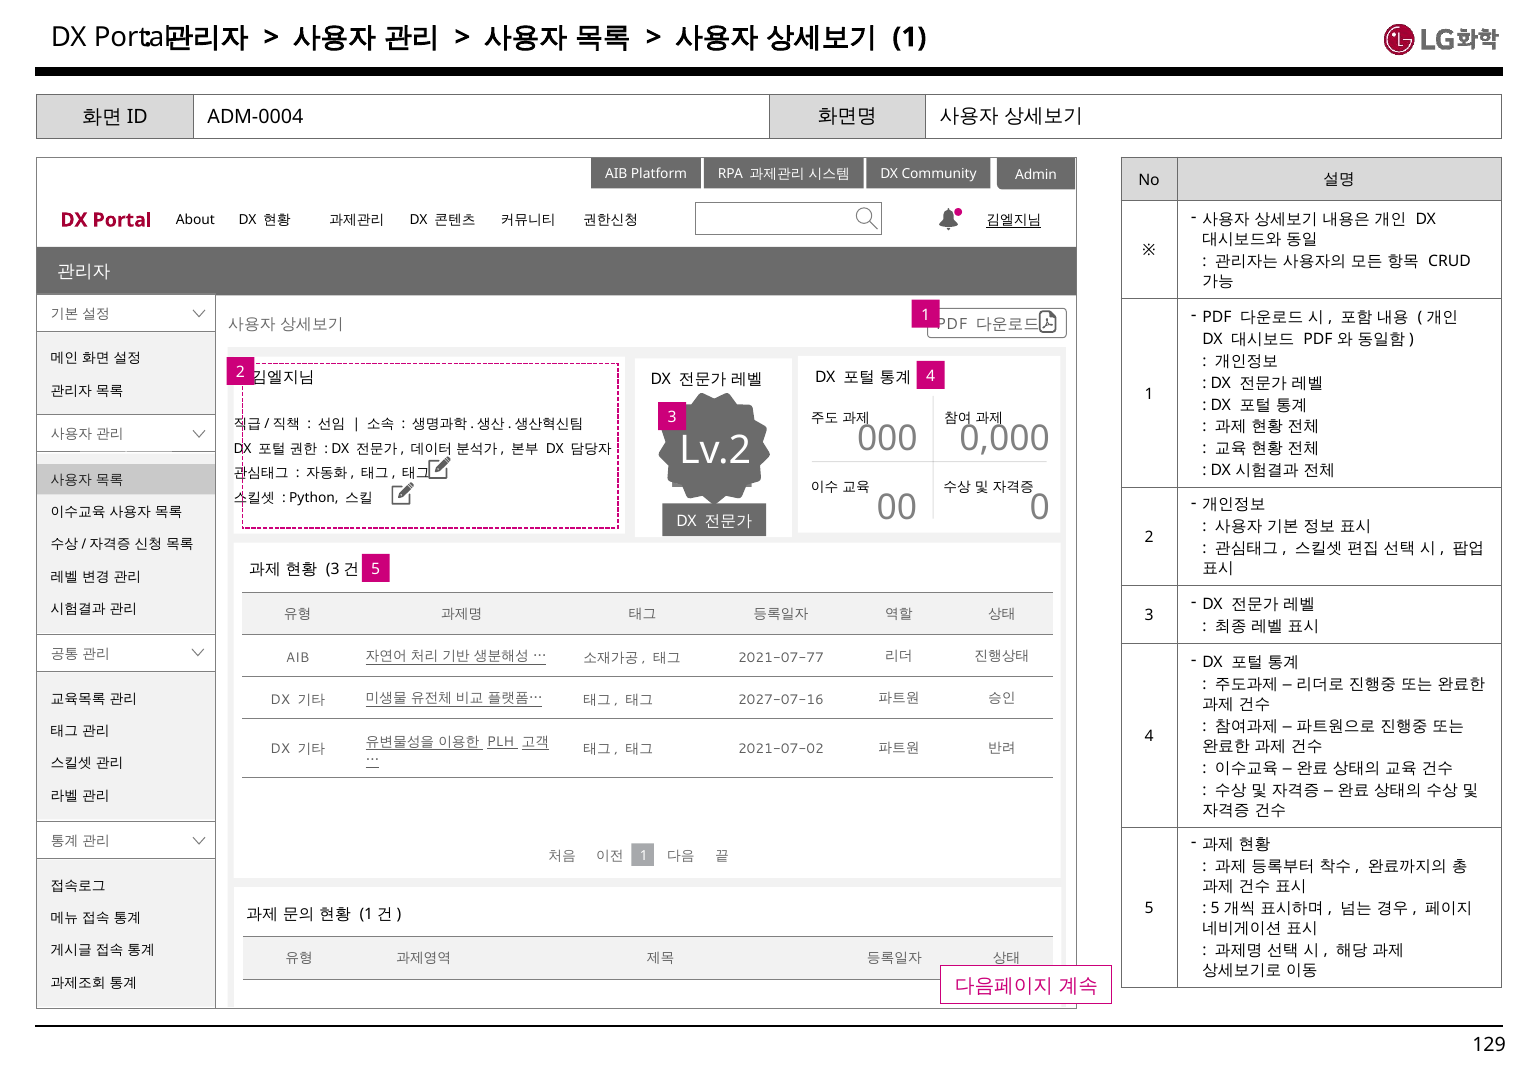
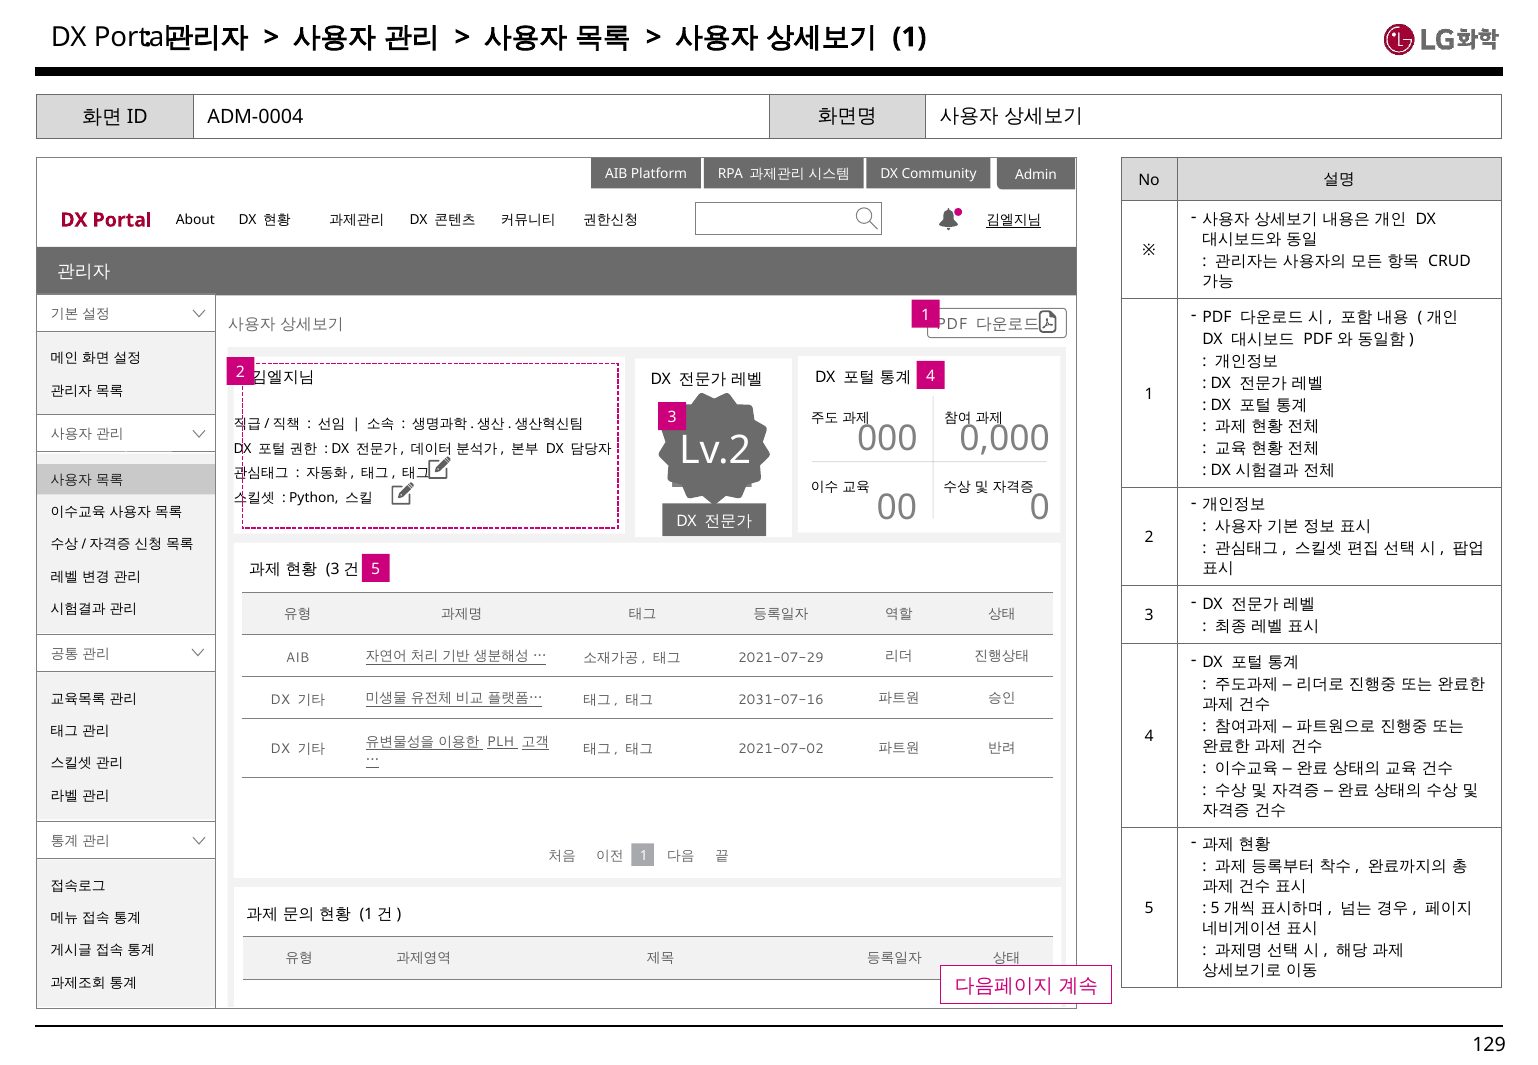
2021-07-77: 2021-07-77 -> 2021-07-29 (781, 657)
2027-07-16: 2027-07-16 -> 2031-07-16 (781, 699)
